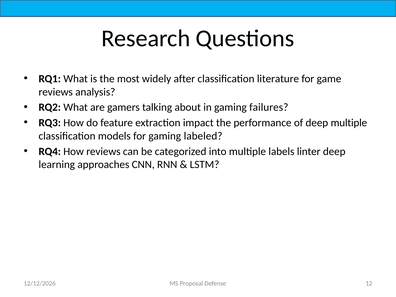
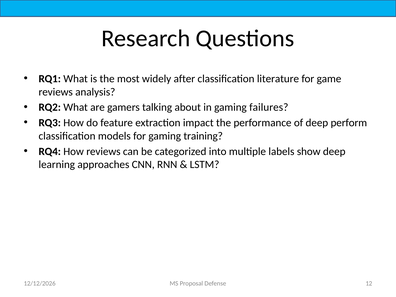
deep multiple: multiple -> perform (349, 123)
labeled: labeled -> training (203, 136)
linter: linter -> show (309, 151)
